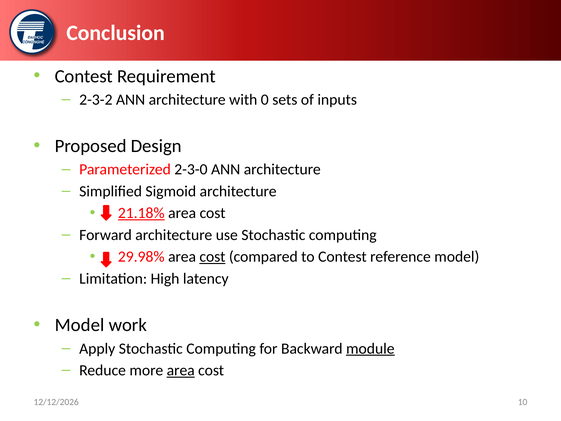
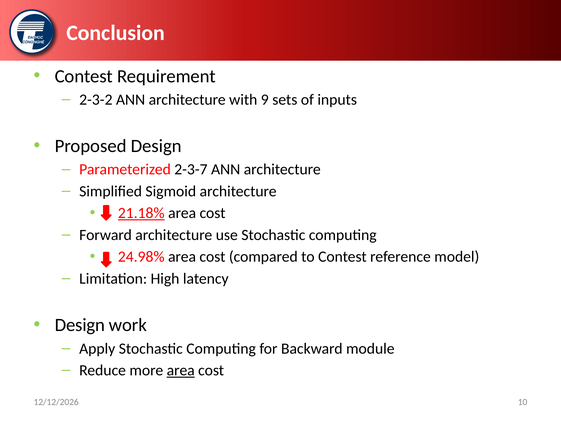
0: 0 -> 9 (265, 100)
2-3-0: 2-3-0 -> 2-3-7 (191, 169)
29.98%: 29.98% -> 24.98% (141, 257)
cost underline: present -> none (212, 257)
Model: Model -> Design (80, 325)
module underline: present -> none (370, 348)
